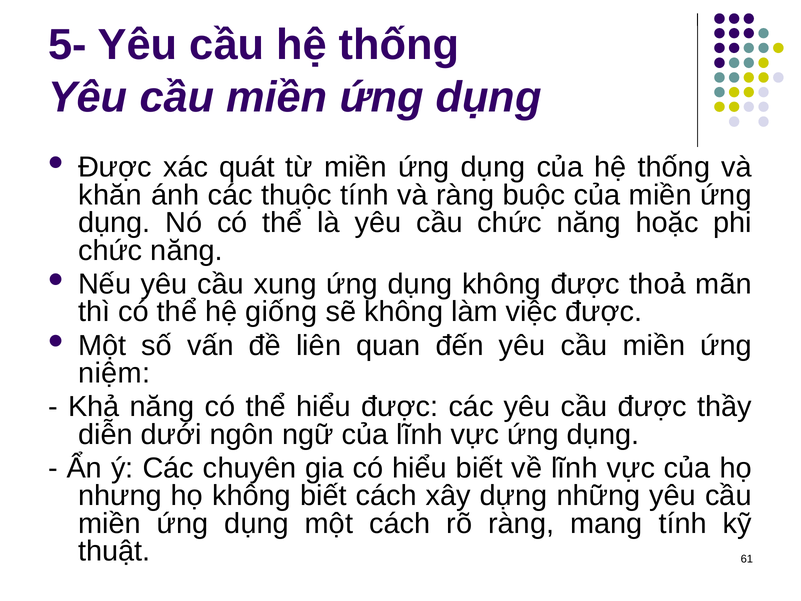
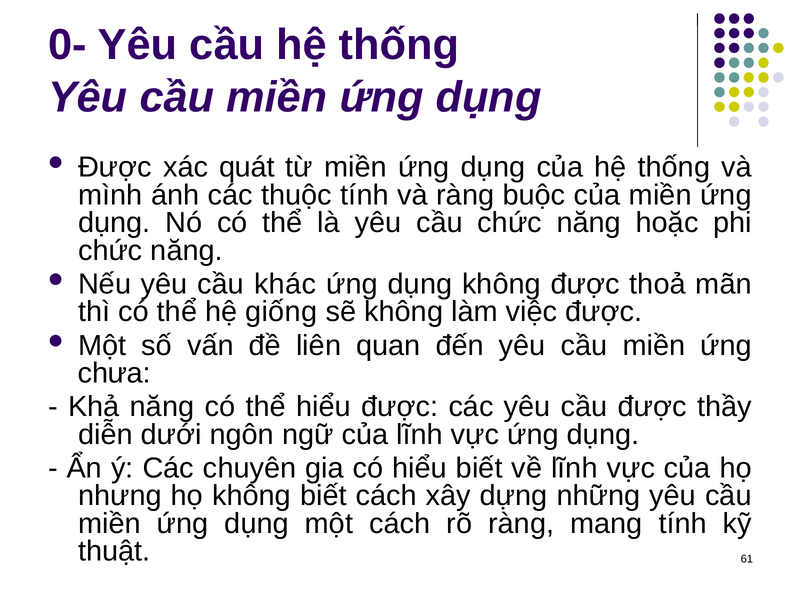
5-: 5- -> 0- (67, 45)
khăn: khăn -> mình (110, 195)
xung: xung -> khác (285, 284)
niệm: niệm -> chưa (114, 373)
